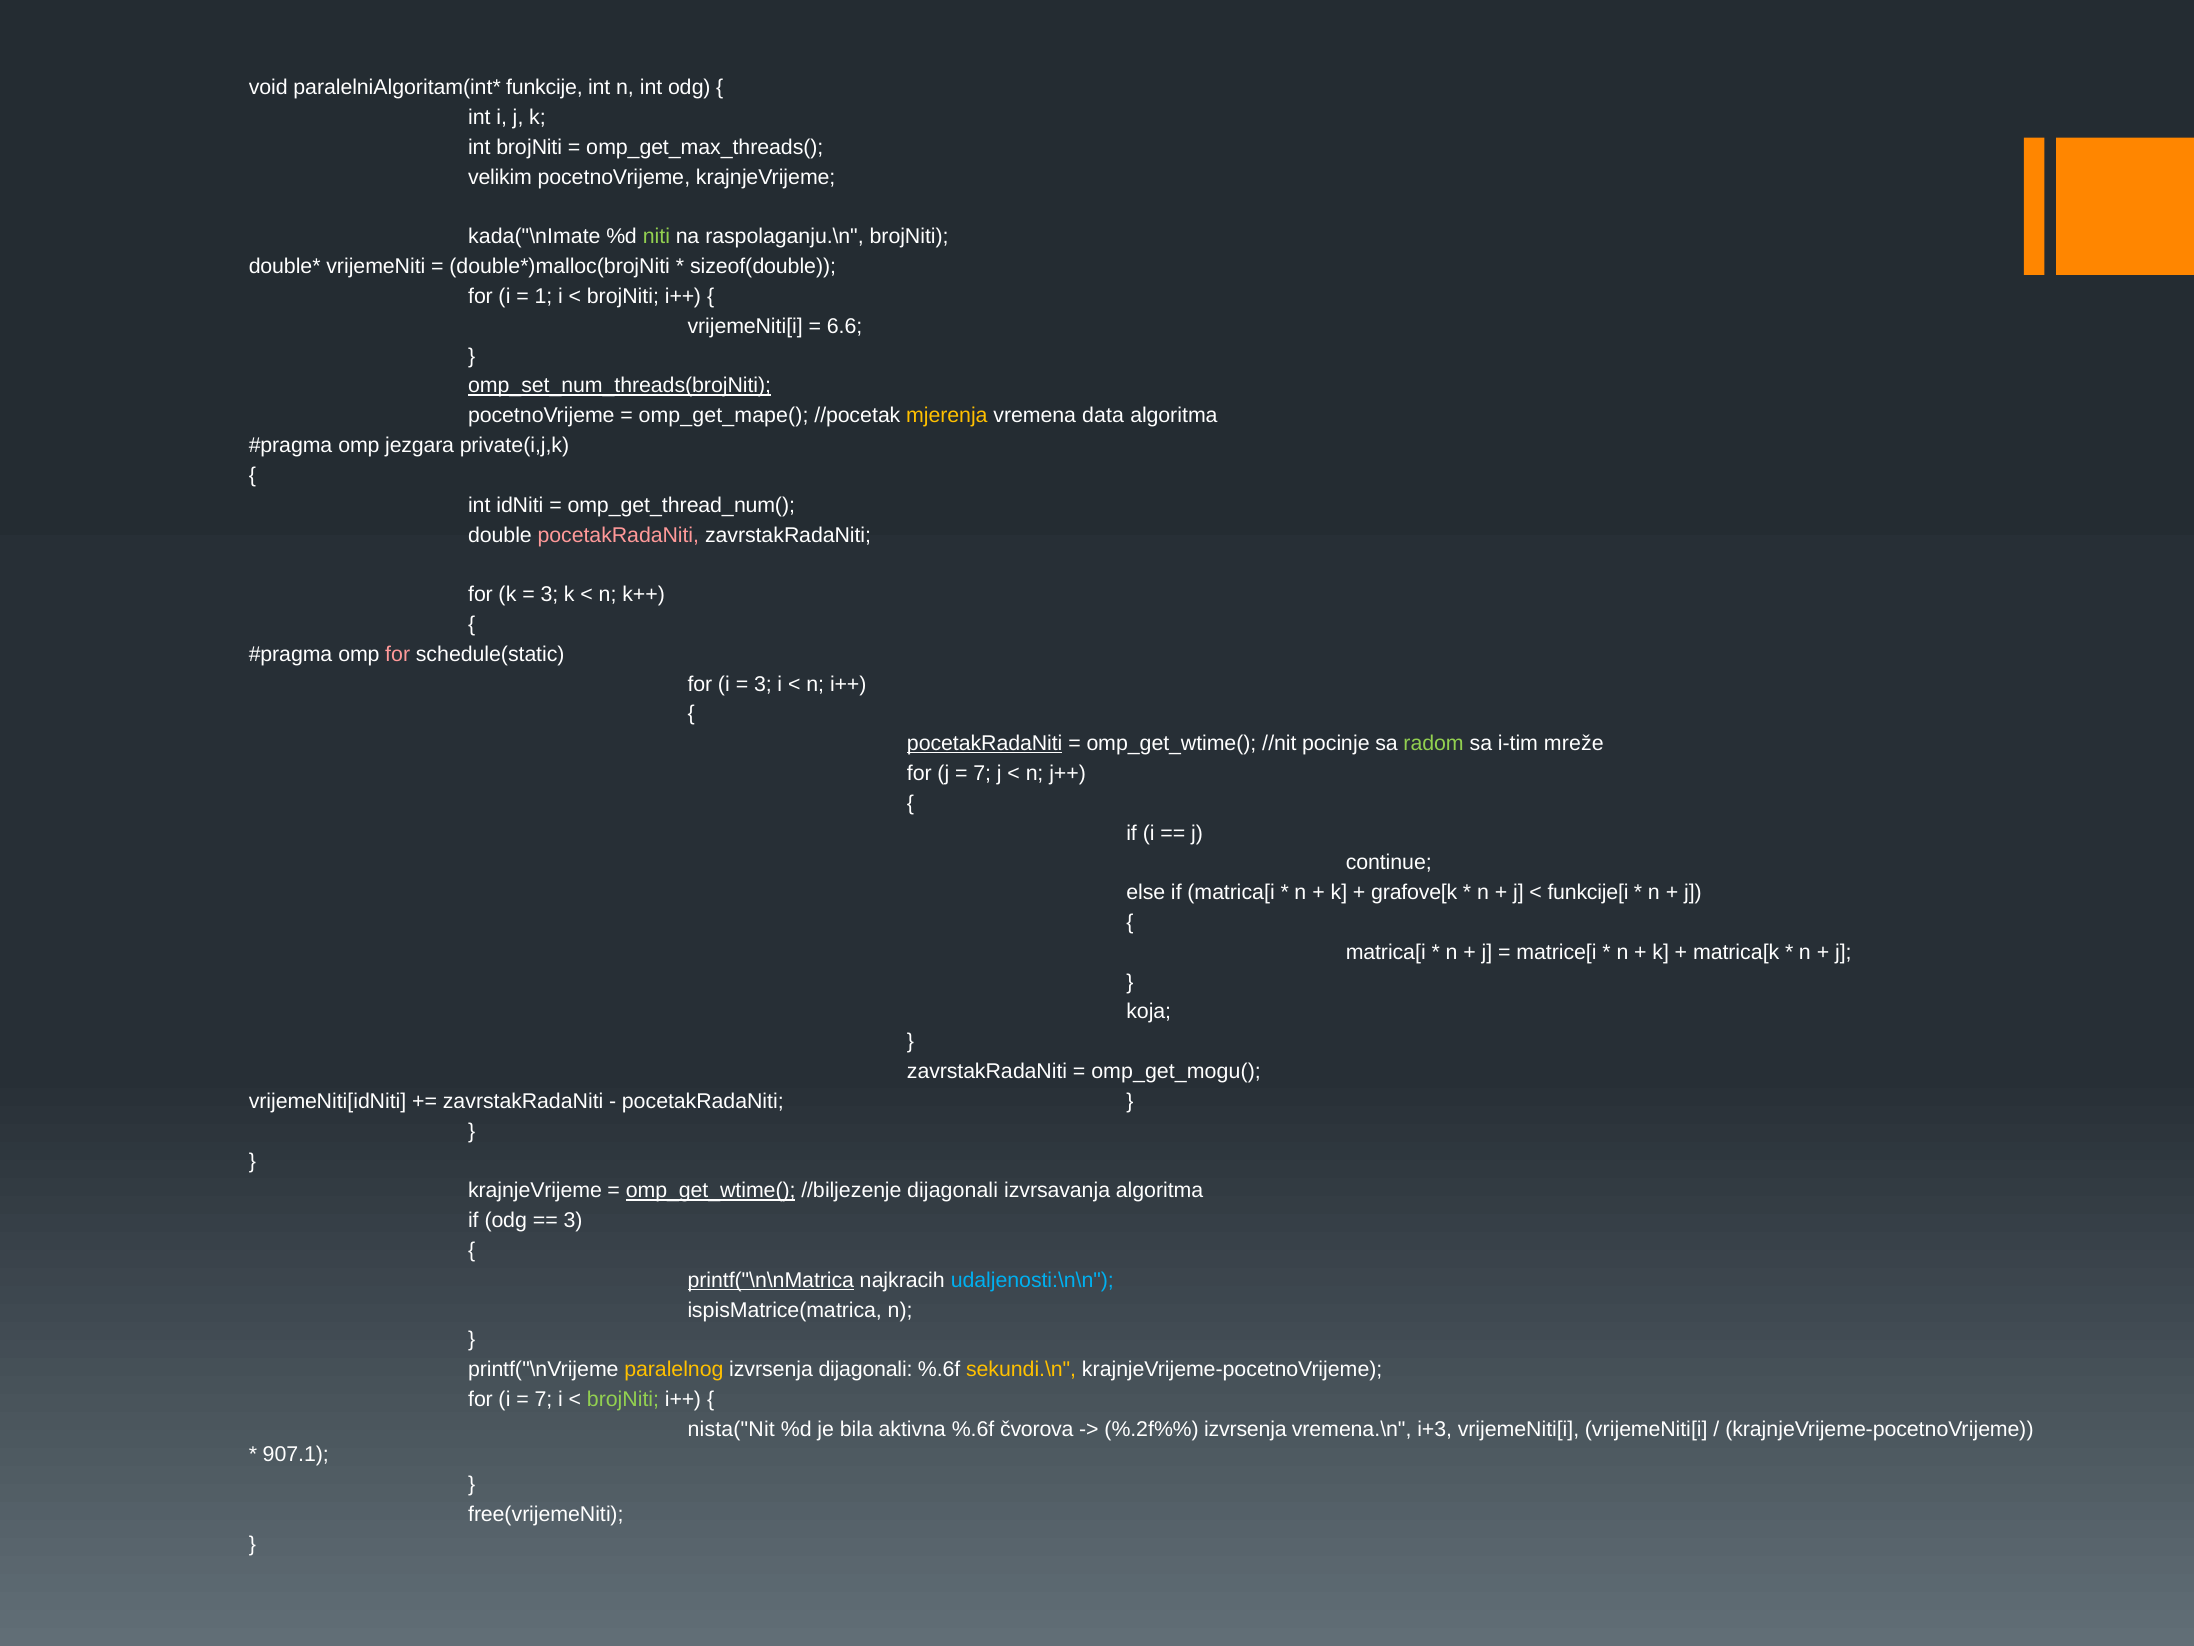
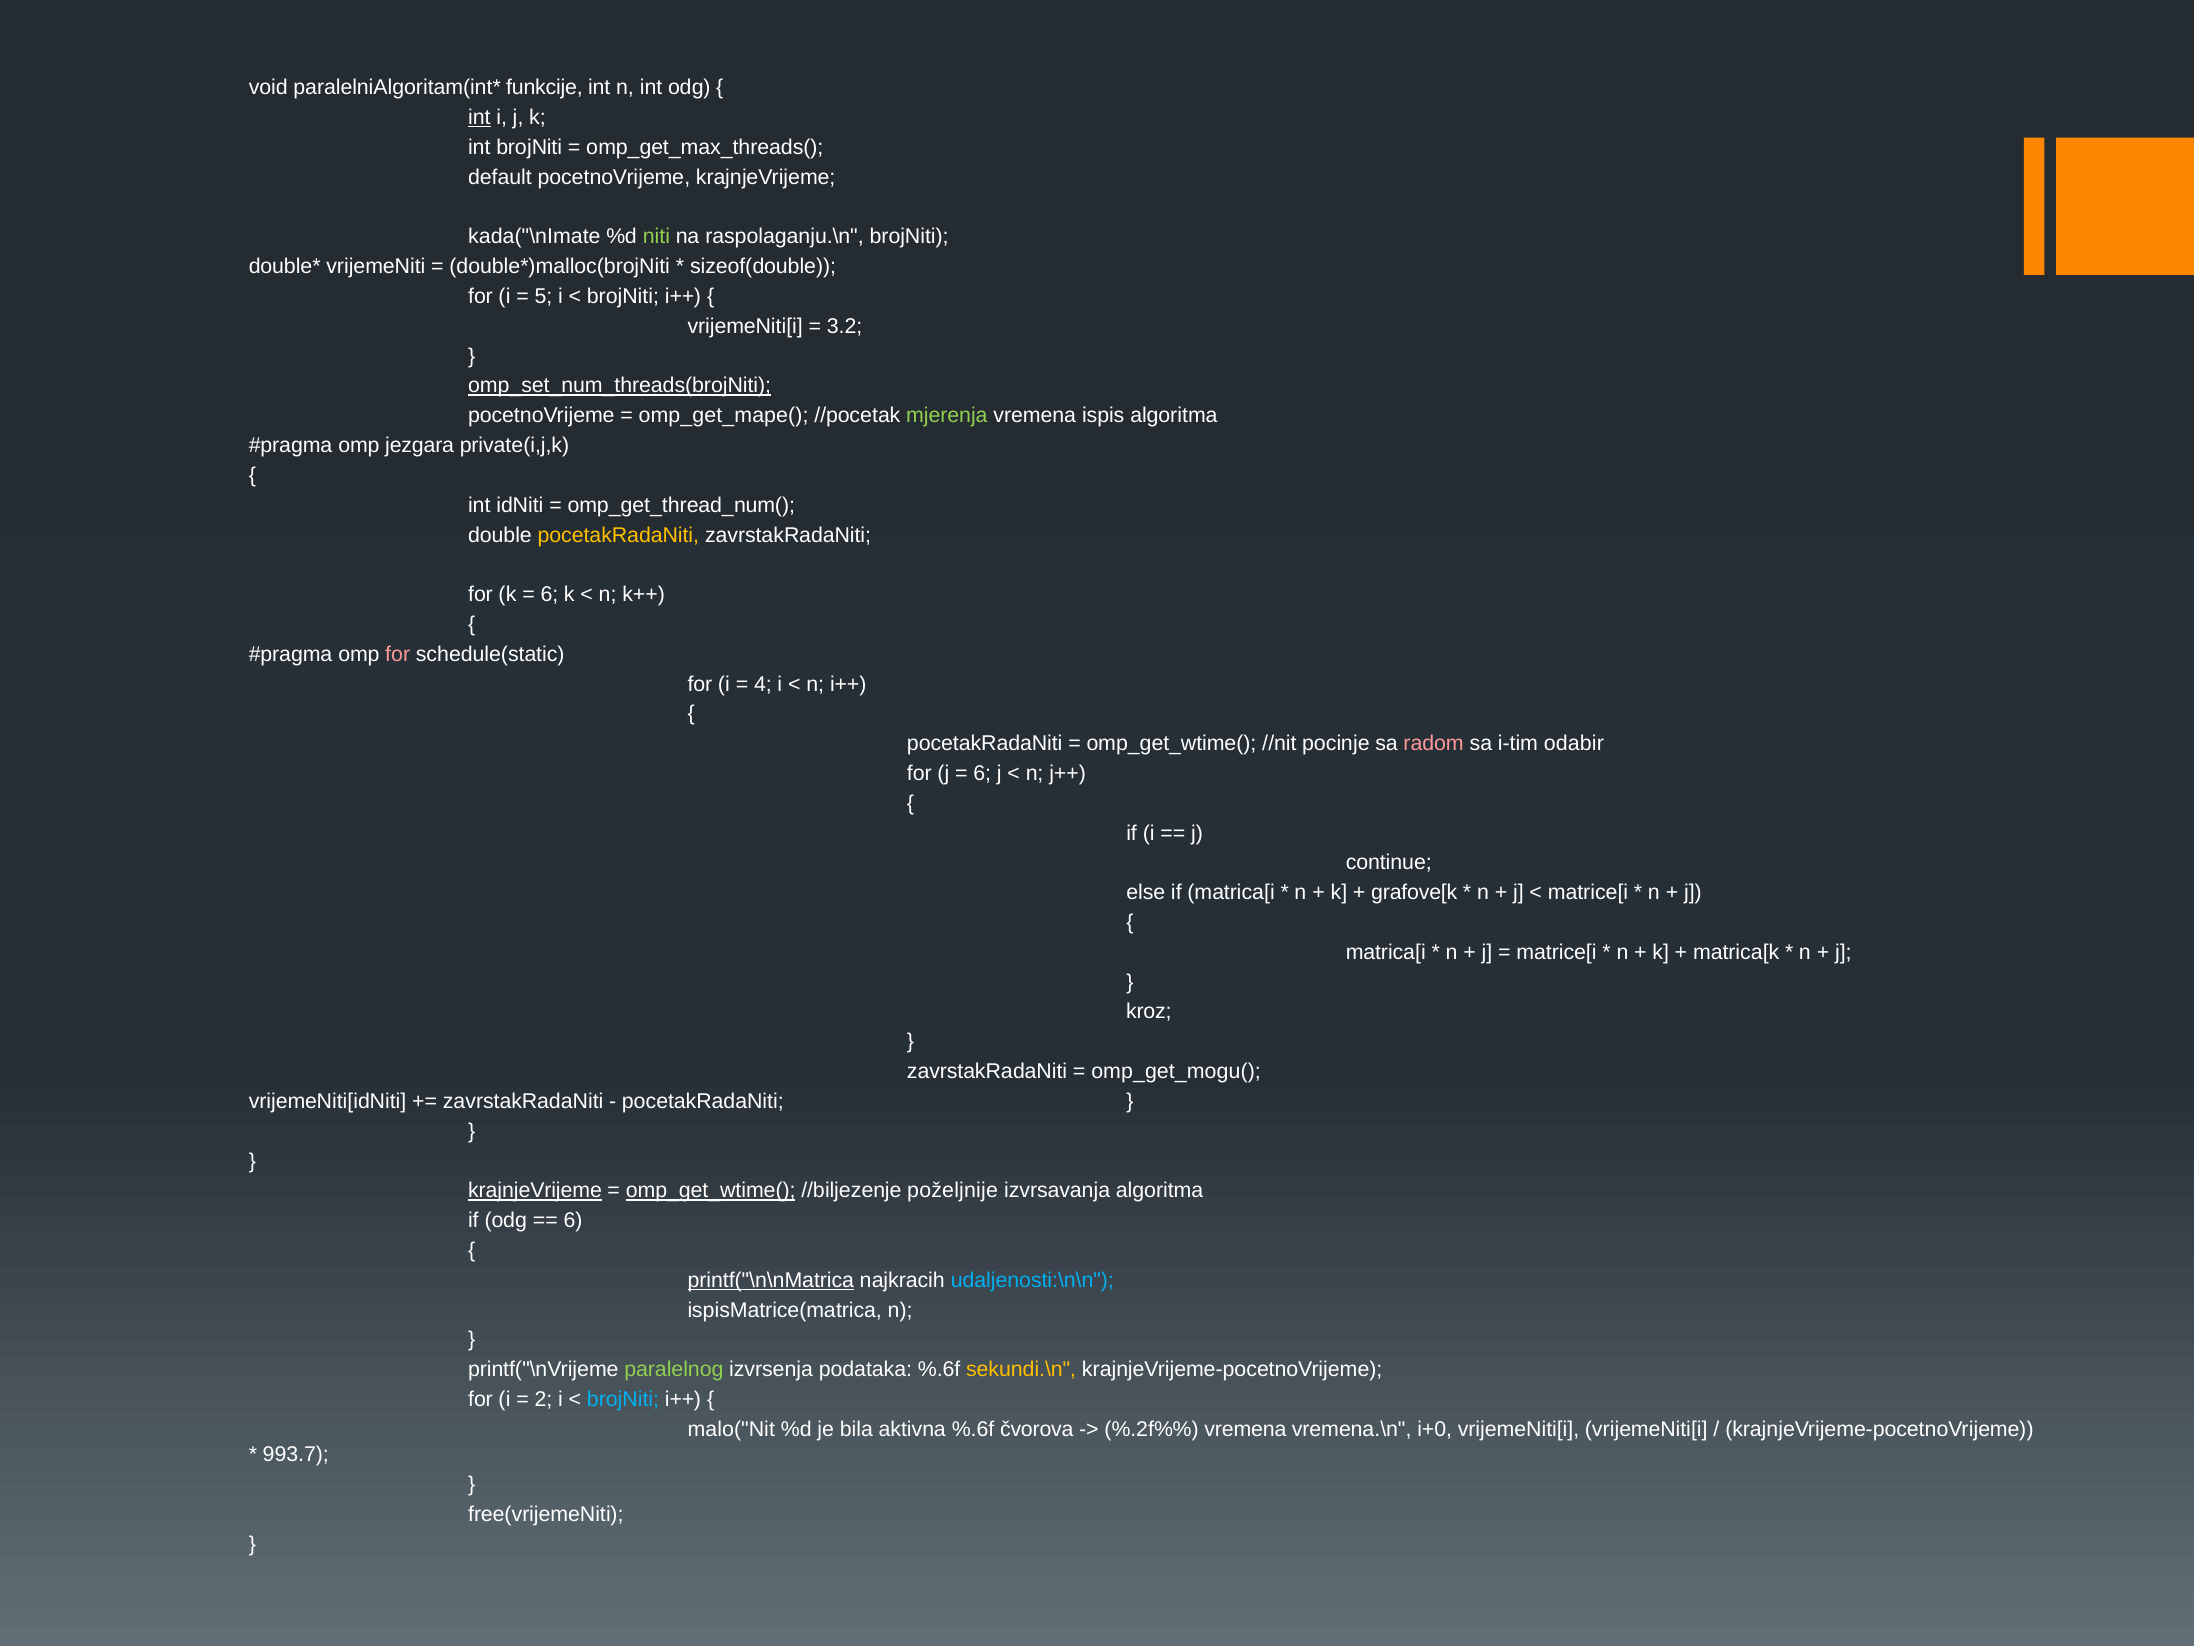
int underline: none -> present (479, 118)
velikim: velikim -> default (500, 177)
1: 1 -> 5 (543, 296)
6.6: 6.6 -> 3.2 (845, 326)
mjerenja colour: yellow -> light green (947, 416)
data: data -> ispis (1103, 416)
pocetakRadaNiti colour: pink -> yellow (618, 535)
3: 3 -> 6 (549, 594)
3: 3 -> 4 (763, 684)
pocetakRadaNiti underline: present -> none (985, 743)
radom colour: light green -> pink (1434, 743)
mreže: mreže -> odabir (1574, 743)
7: 7 -> 6 (982, 773)
funkcije[i: funkcije[i -> matrice[i (1588, 892)
koja: koja -> kroz (1149, 1012)
krajnjeVrijeme underline: none -> present (535, 1190)
//biljezenje dijagonali: dijagonali -> poželjnije (953, 1190)
3: 3 -> 6 (573, 1220)
paralelnog colour: yellow -> light green (674, 1369)
izvrsenja dijagonali: dijagonali -> podataka (865, 1369)
7: 7 -> 2 (543, 1399)
brojNiti colour: light green -> light blue (623, 1399)
nista("Nit: nista("Nit -> malo("Nit (731, 1429)
%.2f%% izvrsenja: izvrsenja -> vremena (1245, 1429)
i+3: i+3 -> i+0 (1435, 1429)
907.1: 907.1 -> 993.7 (296, 1454)
